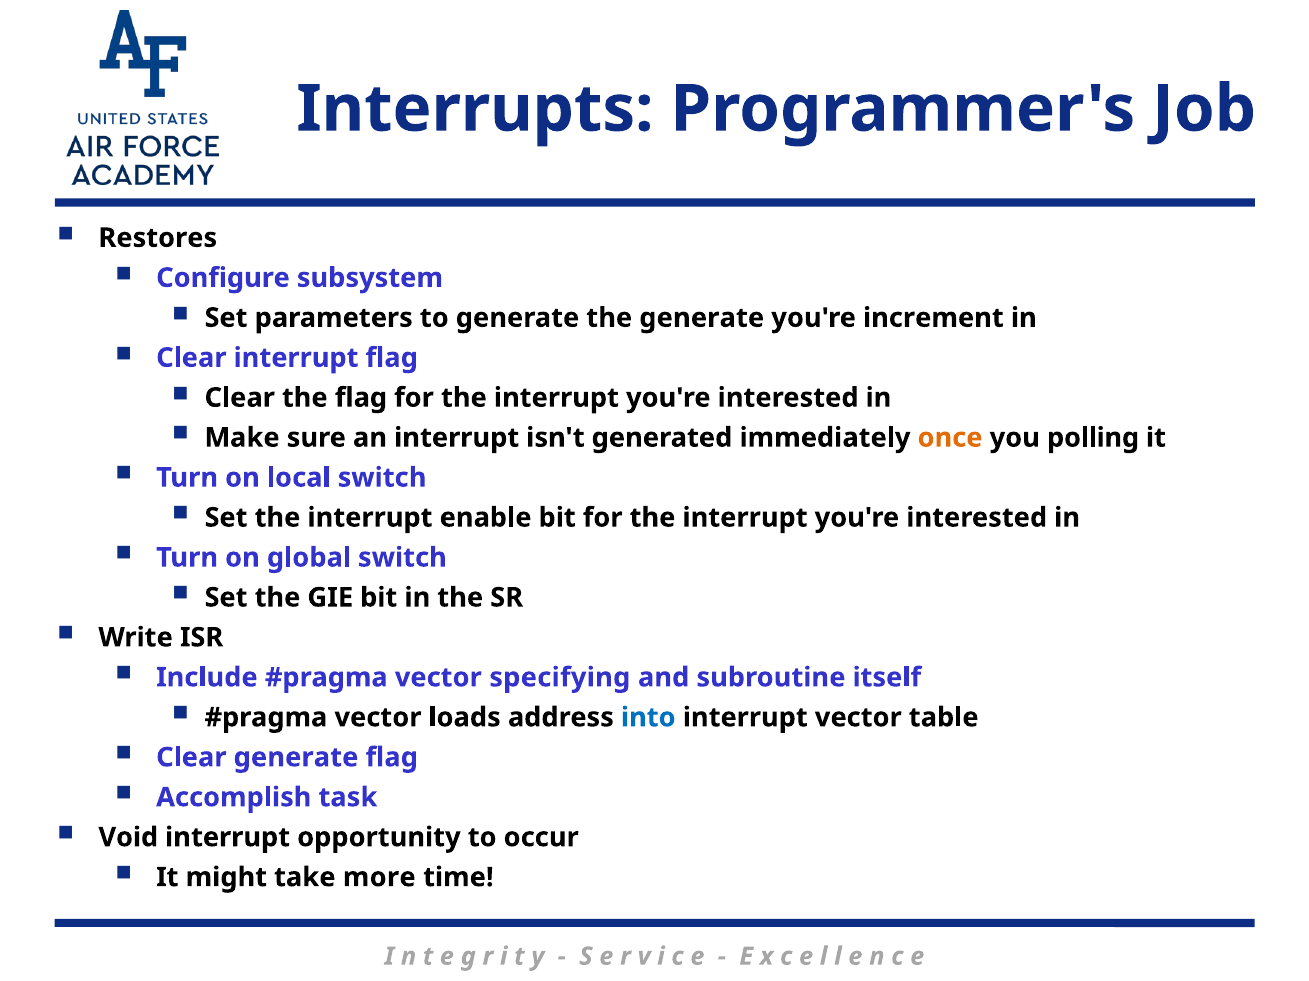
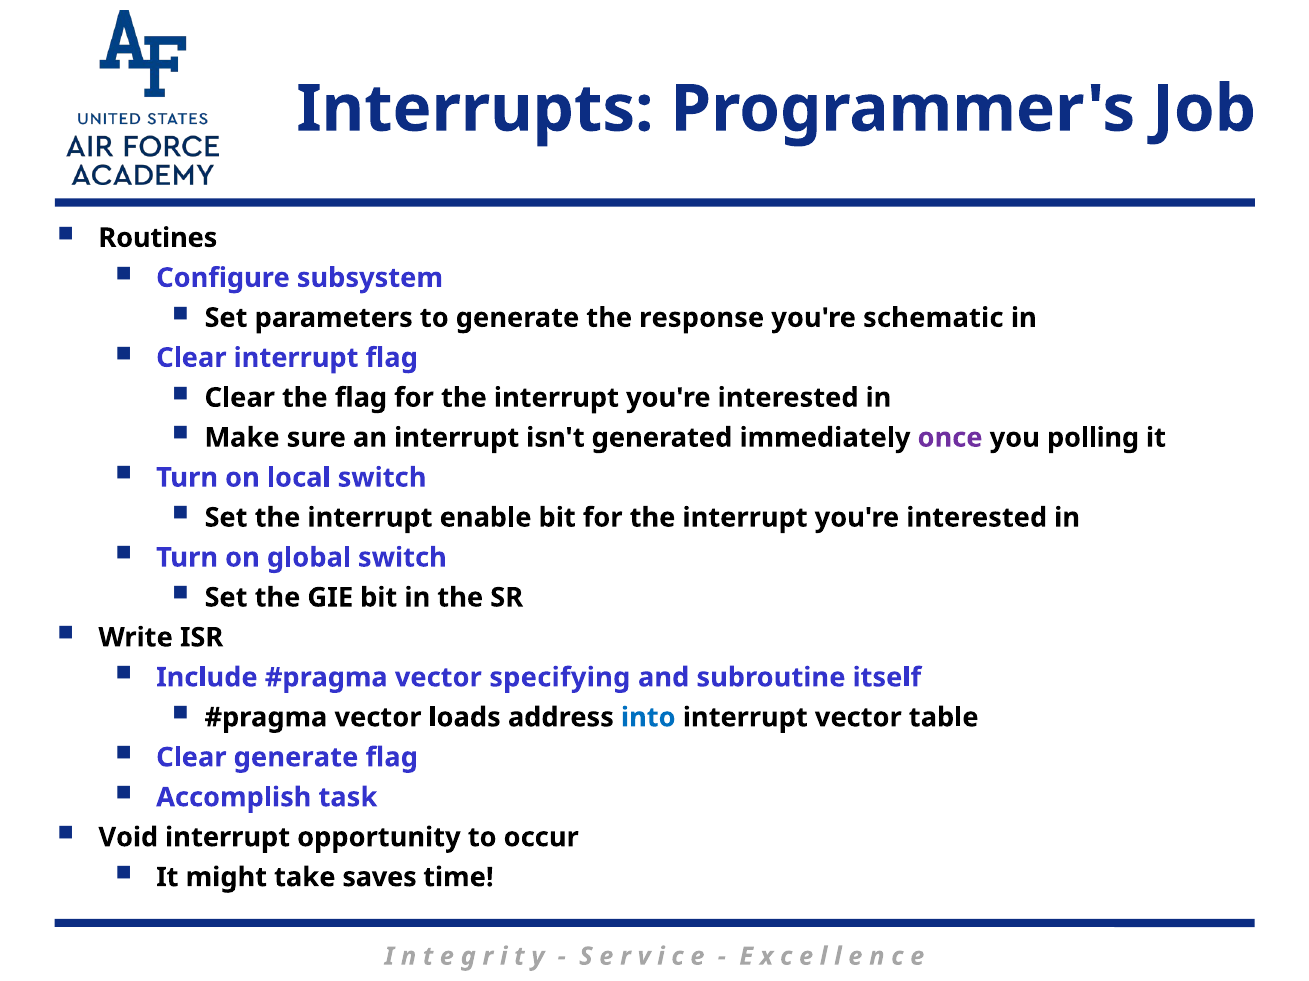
Restores: Restores -> Routines (158, 238)
the generate: generate -> response (702, 318)
increment: increment -> schematic (933, 318)
once colour: orange -> purple (950, 438)
more: more -> saves (379, 878)
